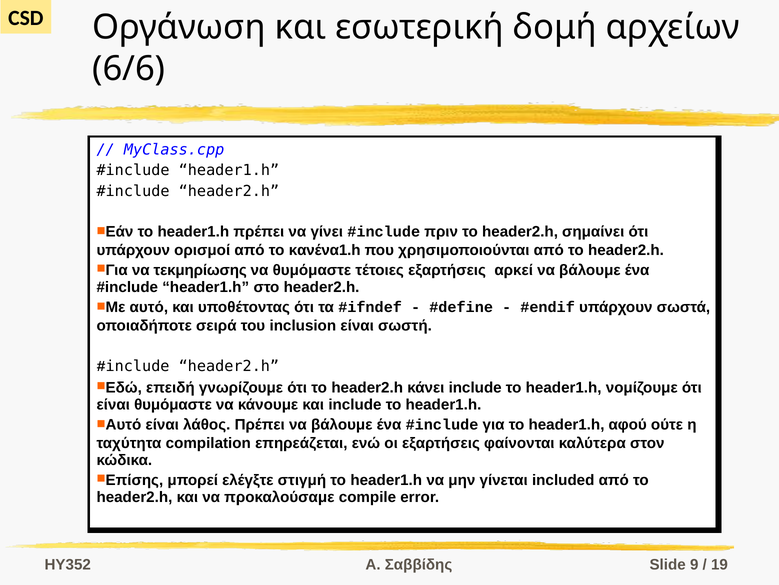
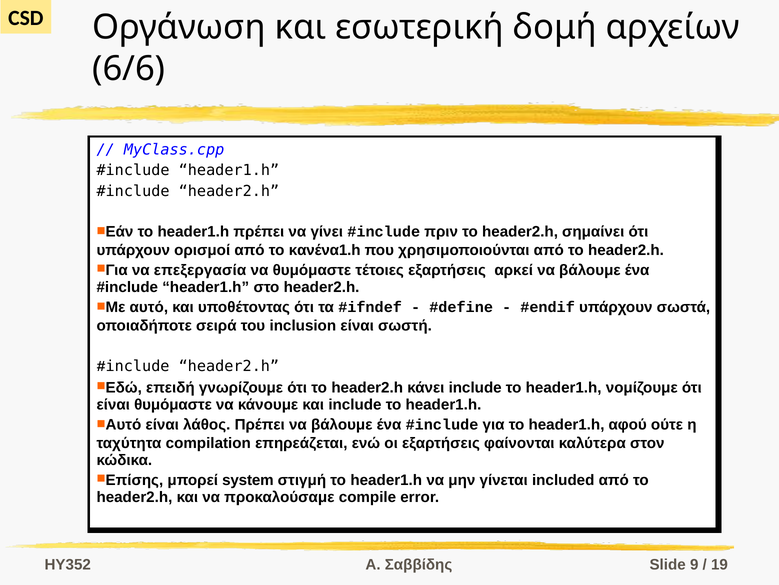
τεκμηρίωσης: τεκμηρίωσης -> επεξεργασία (200, 270)
ελέγξτε: ελέγξτε -> system (248, 480)
